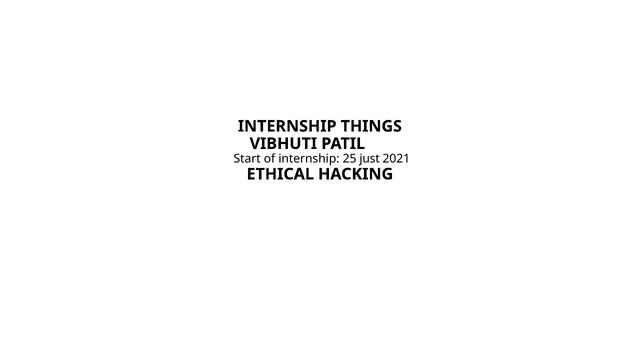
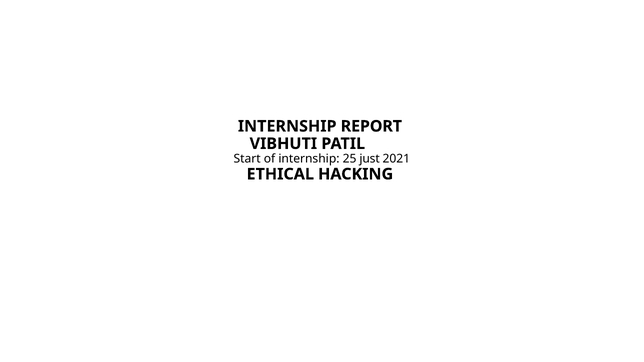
THINGS: THINGS -> REPORT (371, 126)
